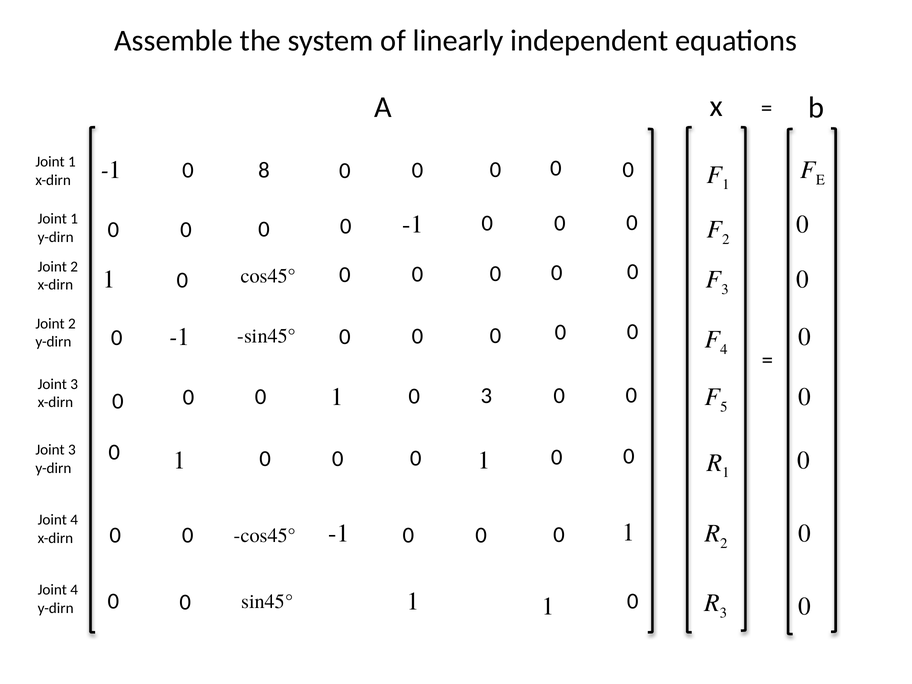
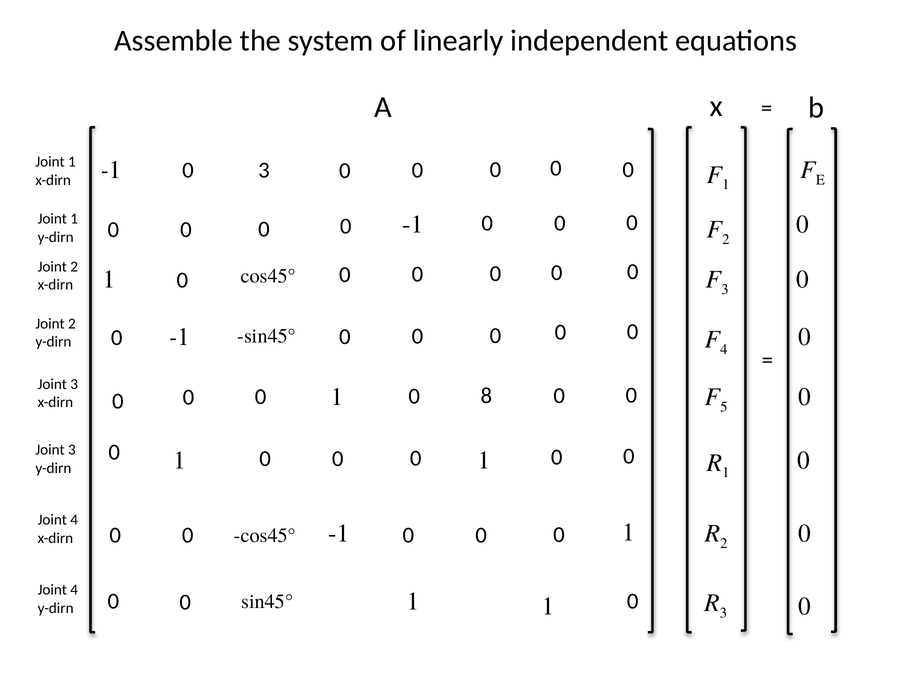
0 8: 8 -> 3 (264, 170)
0 3: 3 -> 8 (486, 396)
